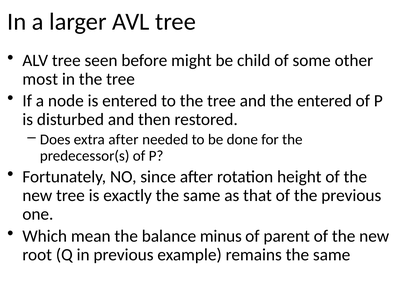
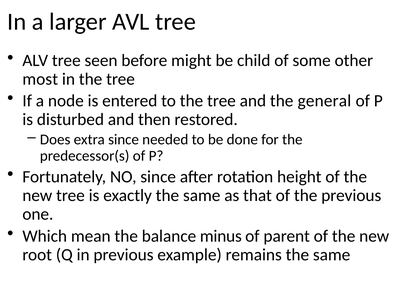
the entered: entered -> general (324, 101)
extra after: after -> since (124, 139)
